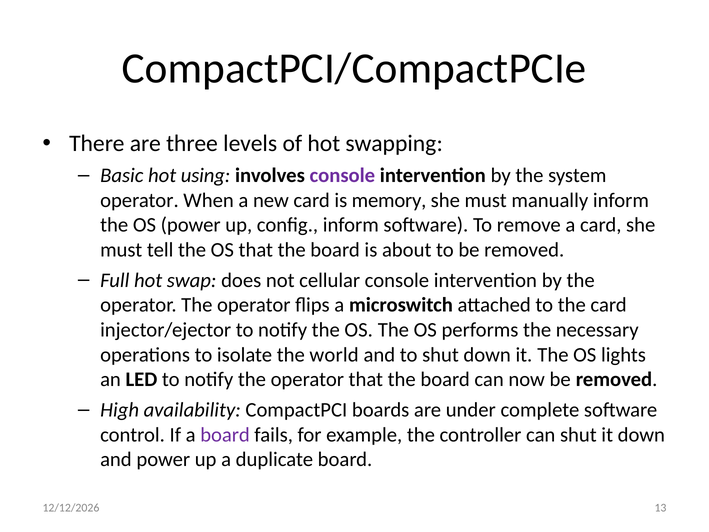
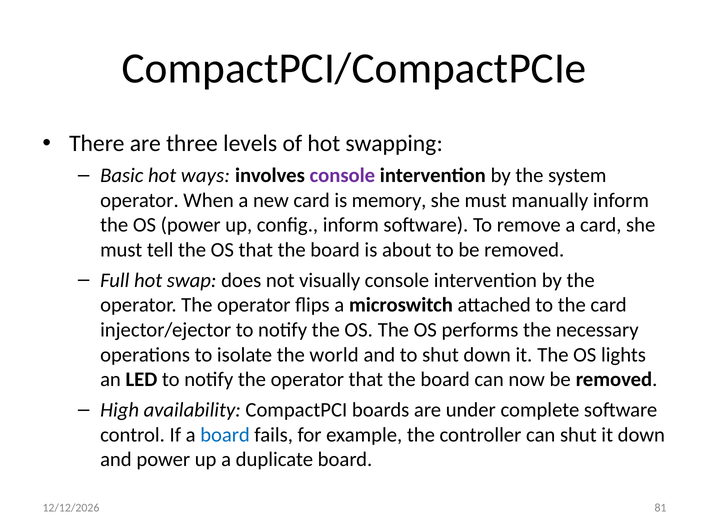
using: using -> ways (205, 175)
cellular: cellular -> visually (330, 280)
board colour: purple -> blue (225, 435)
13: 13 -> 81 (660, 508)
